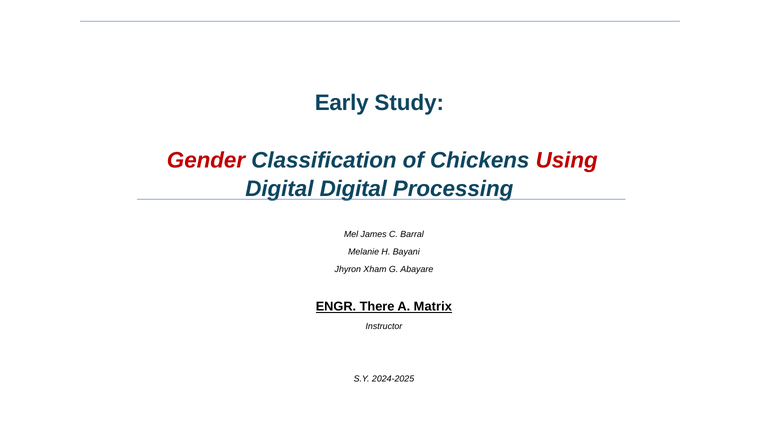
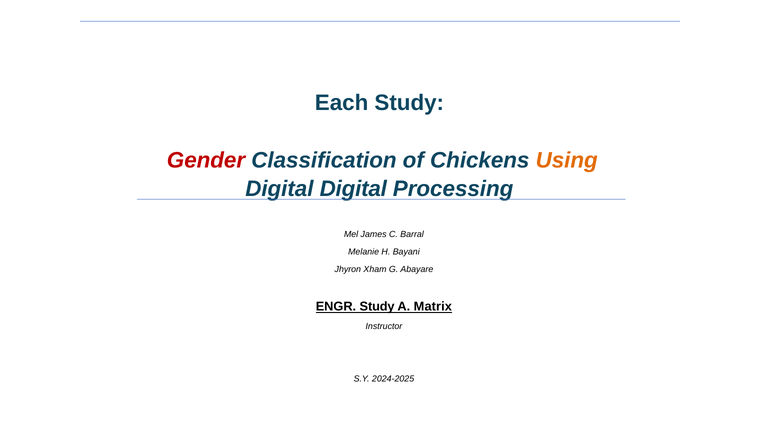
Early: Early -> Each (342, 103)
Using colour: red -> orange (567, 160)
ENGR There: There -> Study (377, 307)
